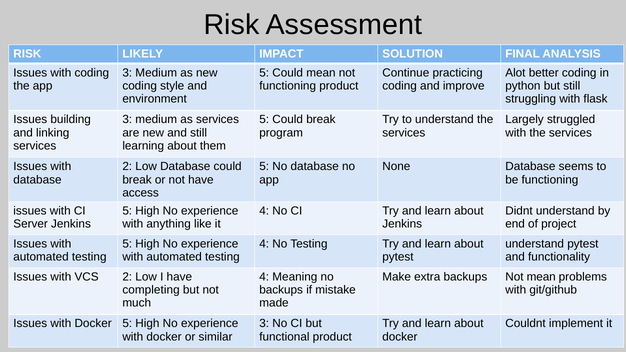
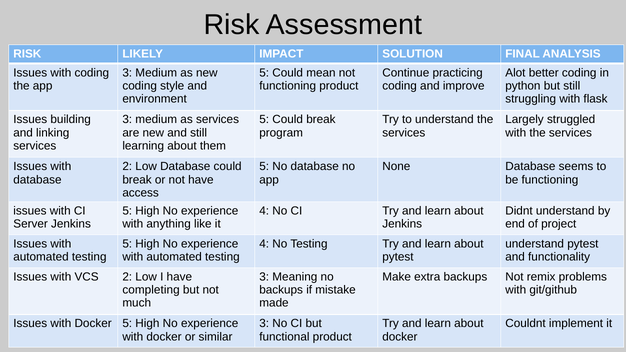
4: 4 -> 3 (264, 277)
Not mean: mean -> remix (541, 277)
